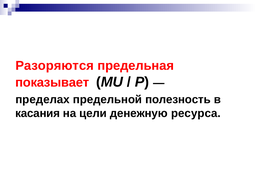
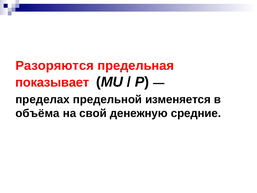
полезность: полезность -> изменяется (178, 99)
касания: касания -> объёма (38, 113)
цели: цели -> свой (93, 113)
ресурса: ресурса -> средние (196, 113)
